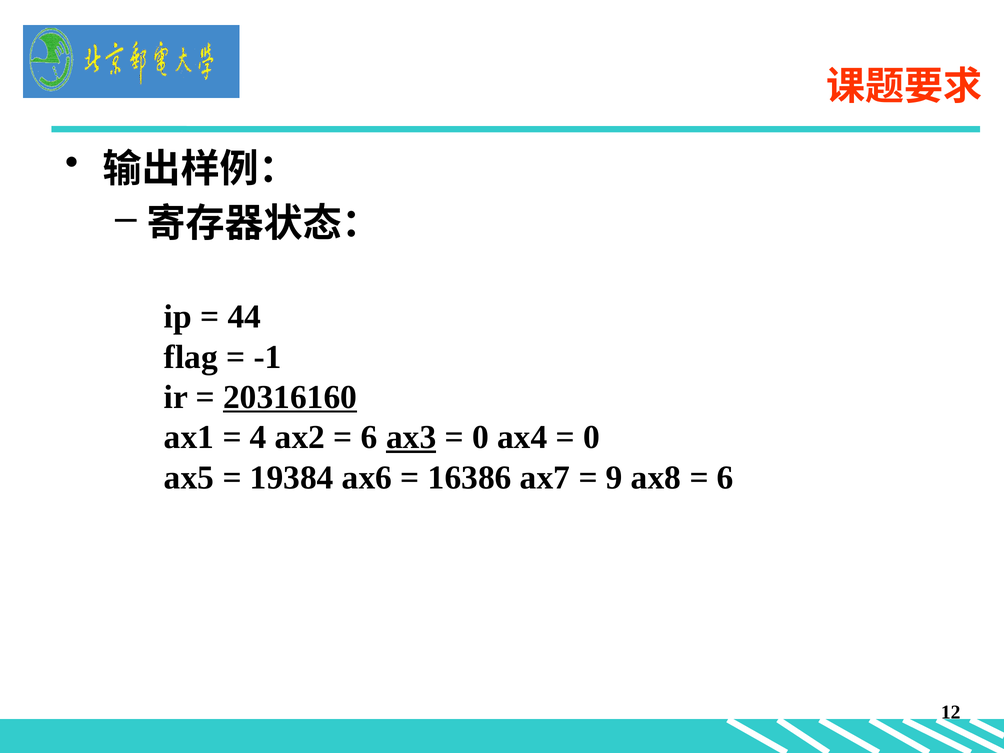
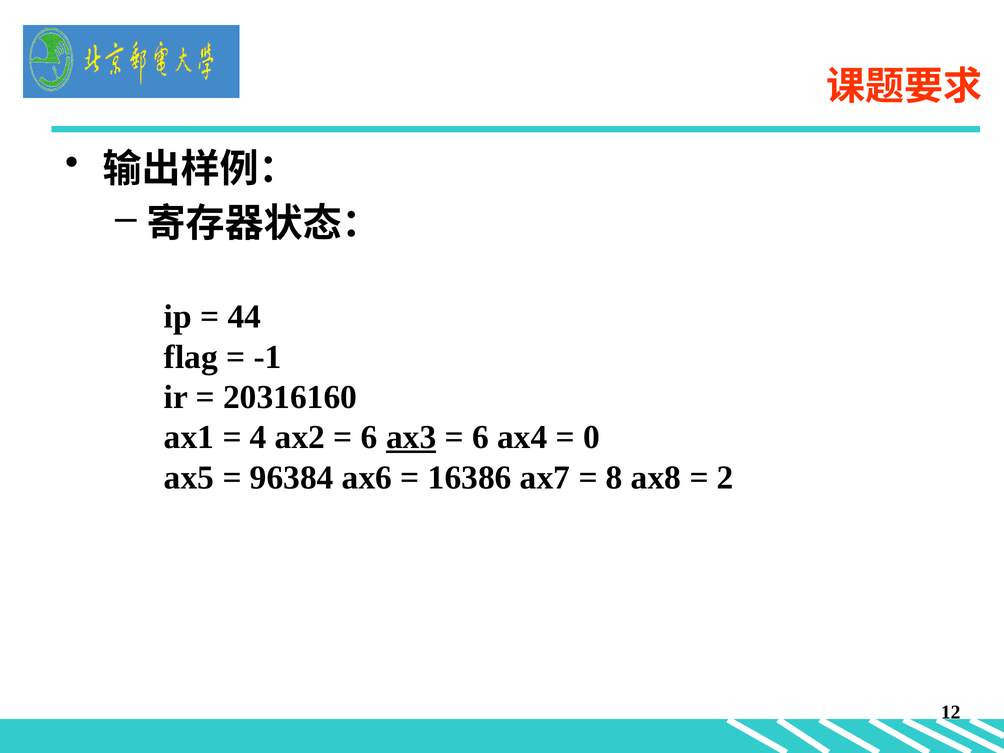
20316160 underline: present -> none (290, 397)
0: 0 -> 6 (480, 437)
19384: 19384 -> 96384 (292, 478)
9: 9 -> 8 (614, 478)
6: 6 -> 2 (725, 478)
